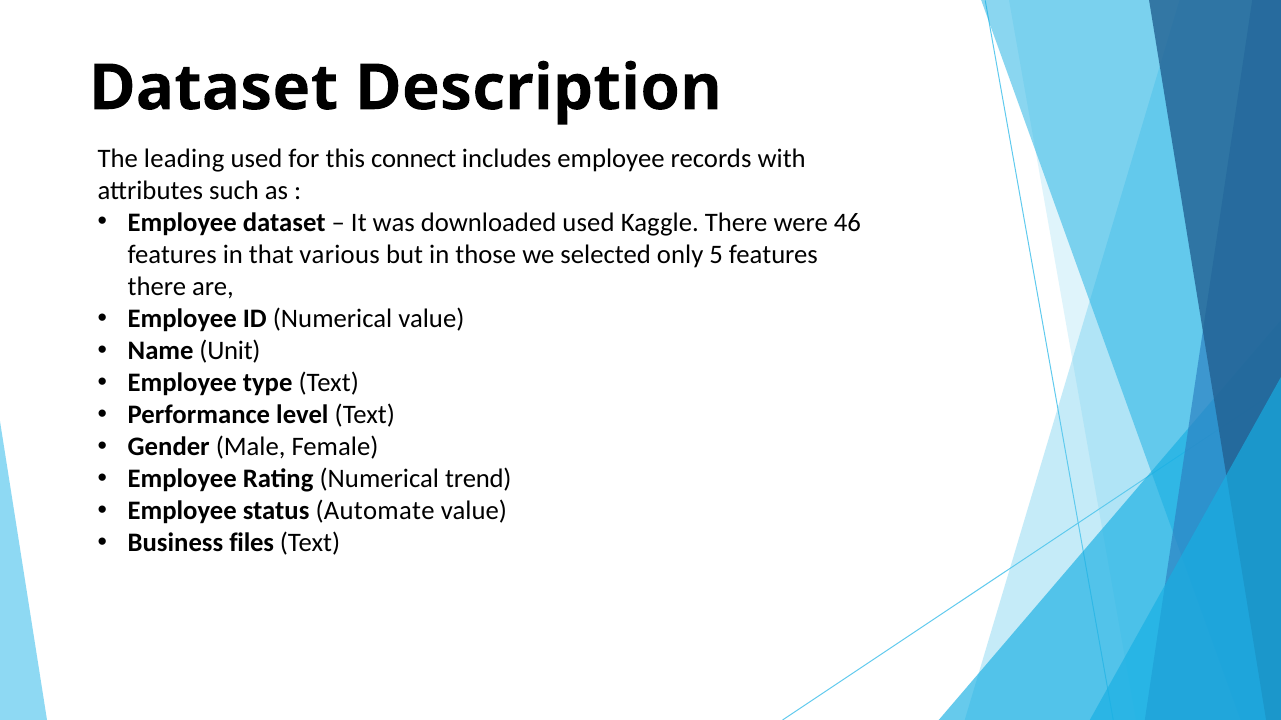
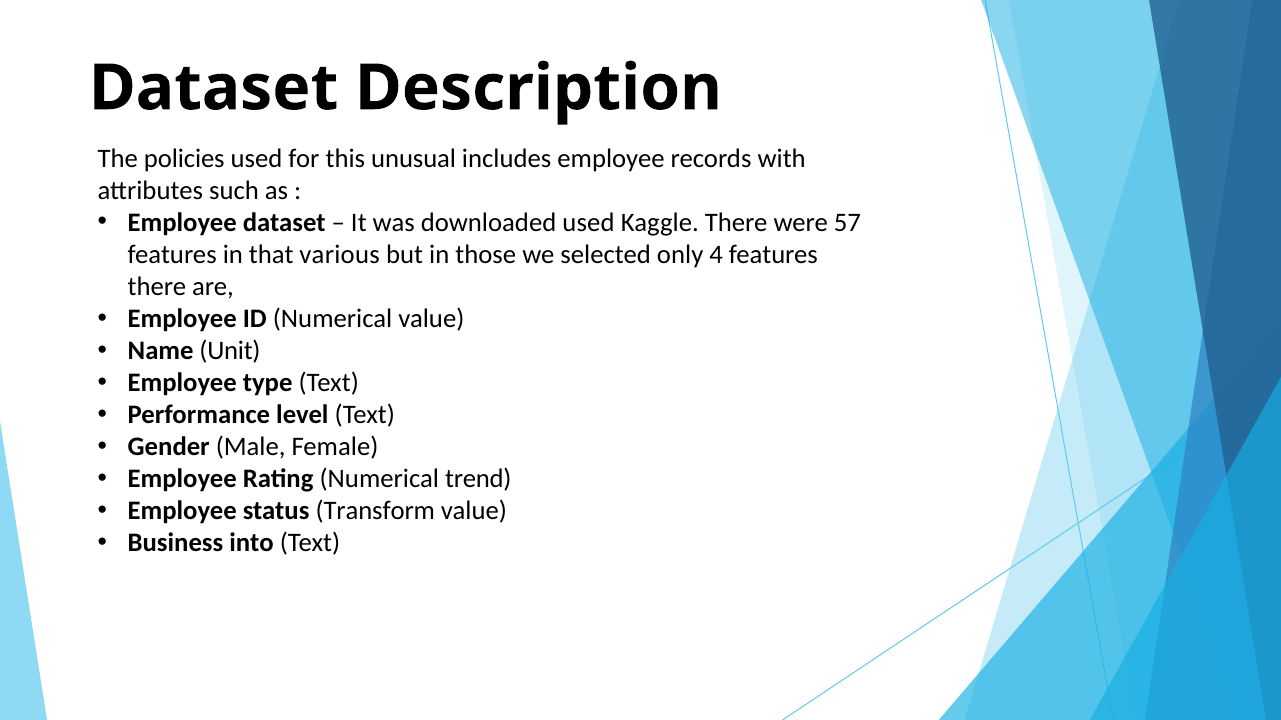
leading: leading -> policies (184, 159)
connect: connect -> unusual (414, 159)
46: 46 -> 57 (847, 223)
5: 5 -> 4 (716, 255)
Automate: Automate -> Transform (375, 511)
files: files -> into (252, 543)
